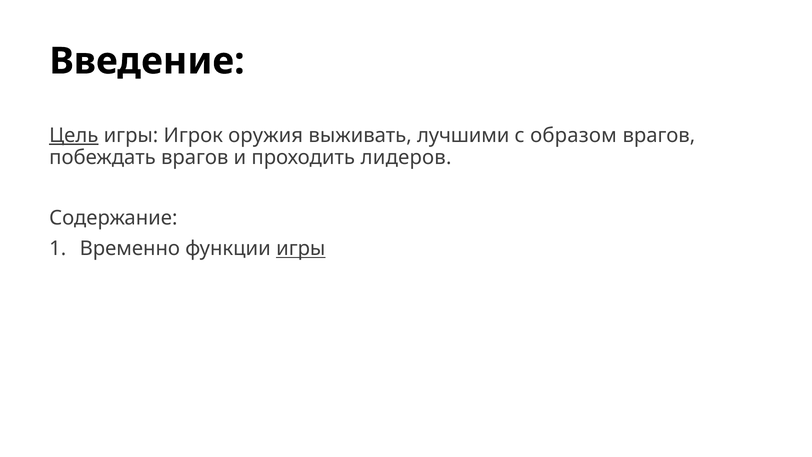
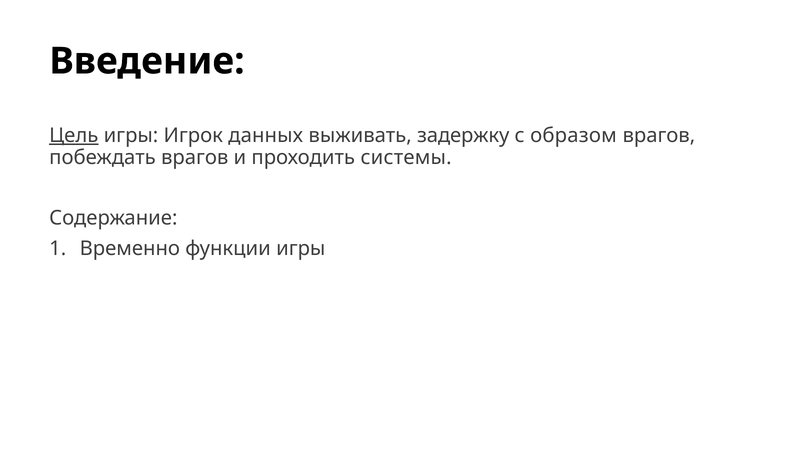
оружия: оружия -> данных (266, 135)
лучшими: лучшими -> задержку (463, 135)
лидеров: лидеров -> системы (406, 157)
игры underline: present -> none (301, 249)
